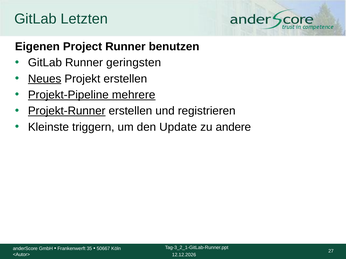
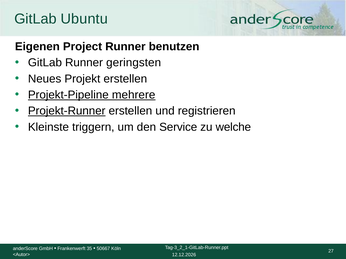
Letzten: Letzten -> Ubuntu (84, 19)
Neues underline: present -> none (45, 79)
Update: Update -> Service (178, 127)
andere: andere -> welche (233, 127)
